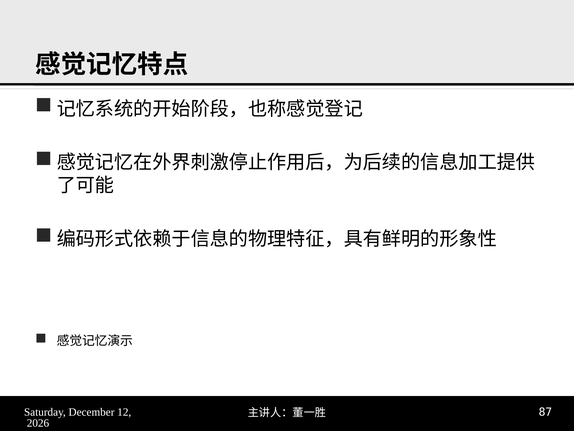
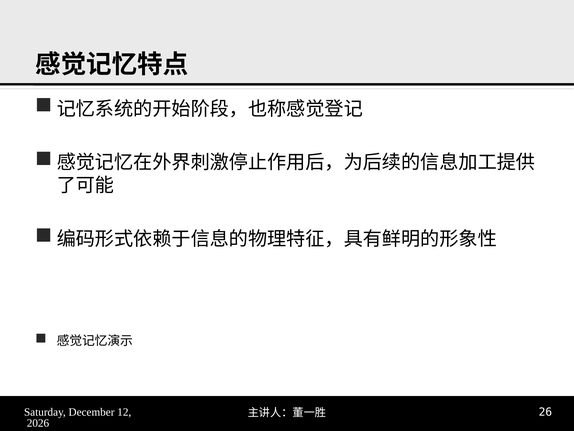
87: 87 -> 26 (545, 412)
